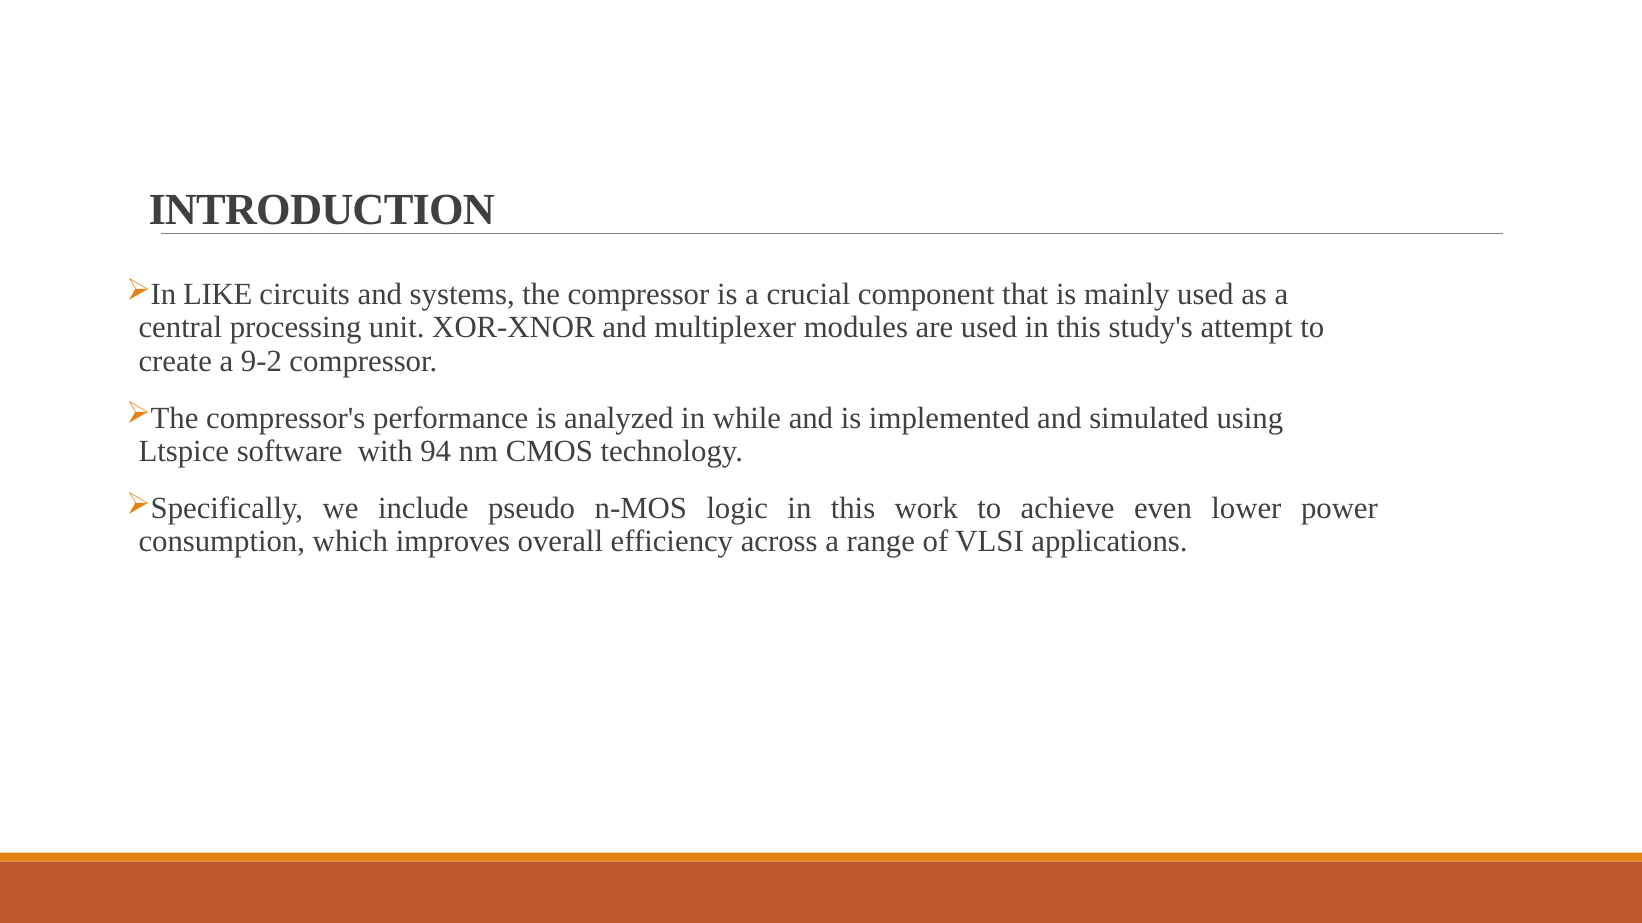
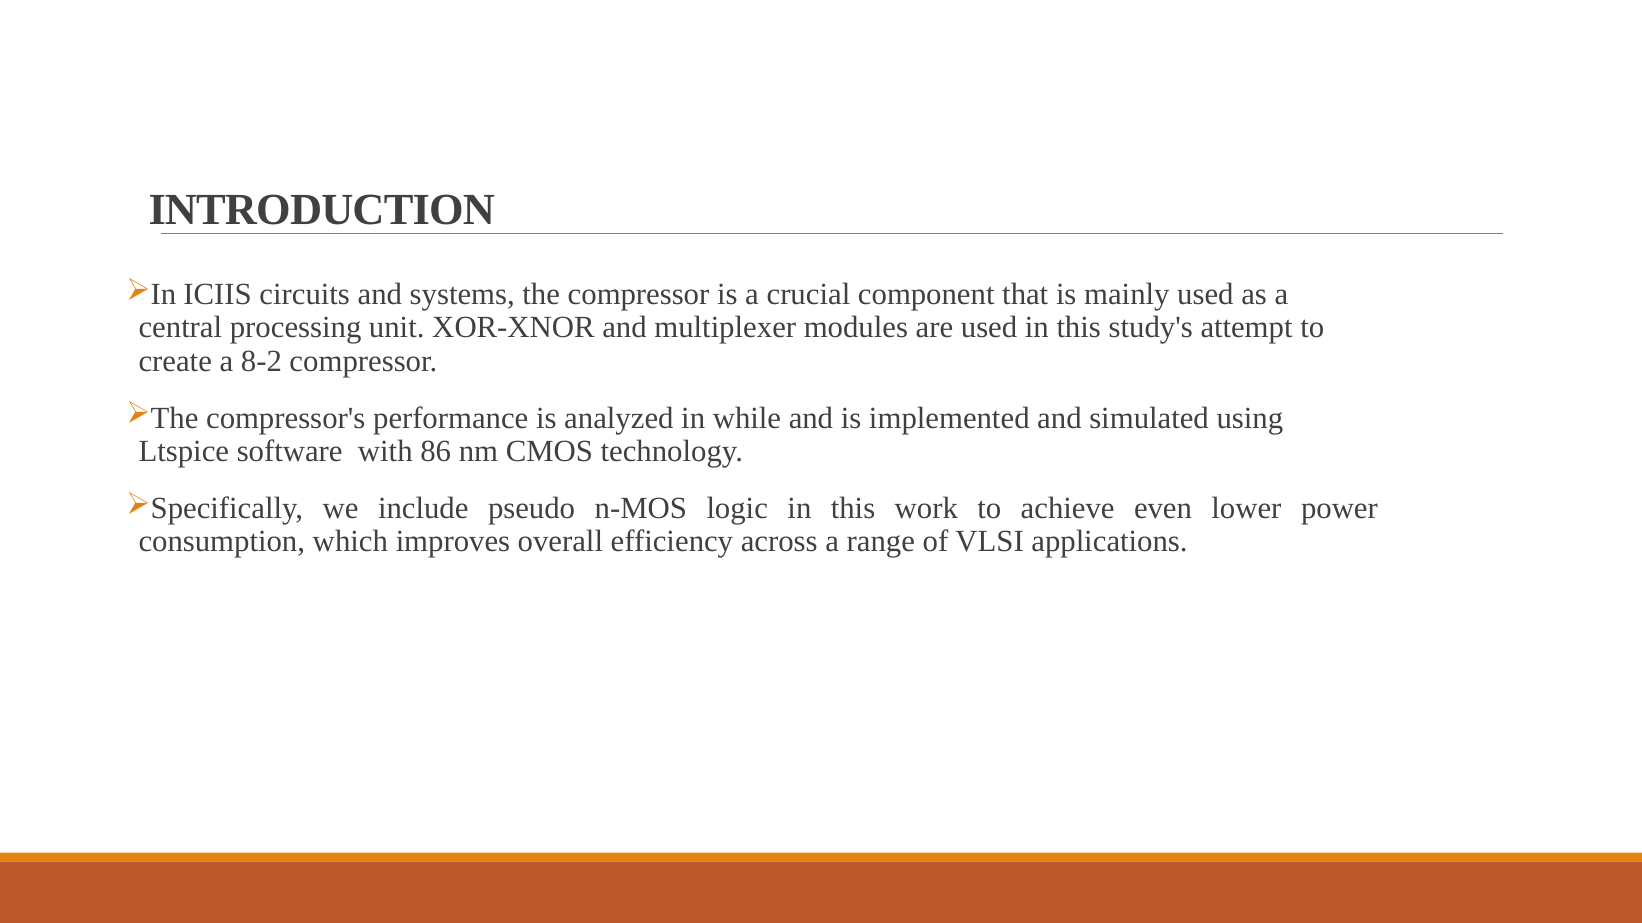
LIKE: LIKE -> ICIIS (218, 295)
9-2: 9-2 -> 8-2 (261, 361)
94: 94 -> 86 (436, 452)
